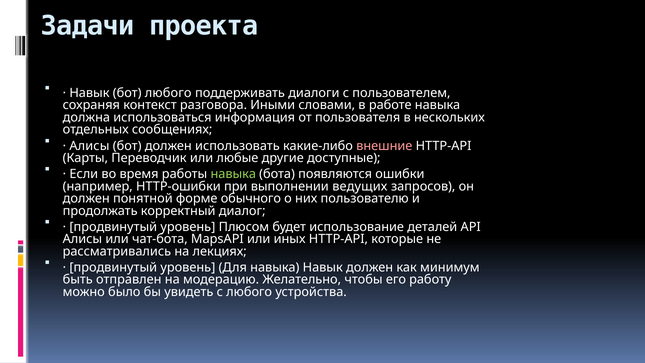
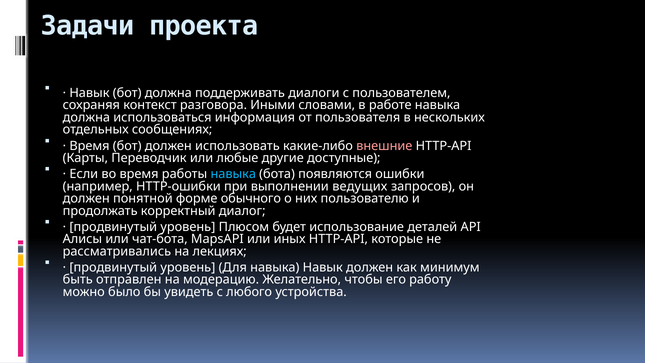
бот любого: любого -> должна (168, 93)
Алисы: Алисы -> Время (90, 146)
навыка colour: light green -> light blue (233, 174)
